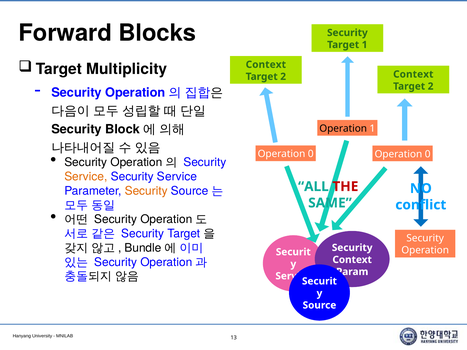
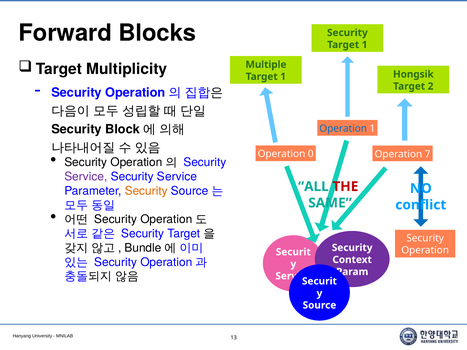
Context: Context -> Multiple (266, 65)
Context: Context -> Hongsik (413, 74)
2: 2 -> 1 (283, 77)
Operation colour: black -> blue (343, 129)
0: 0 -> 7 (428, 154)
Service colour: orange -> purple (86, 177)
